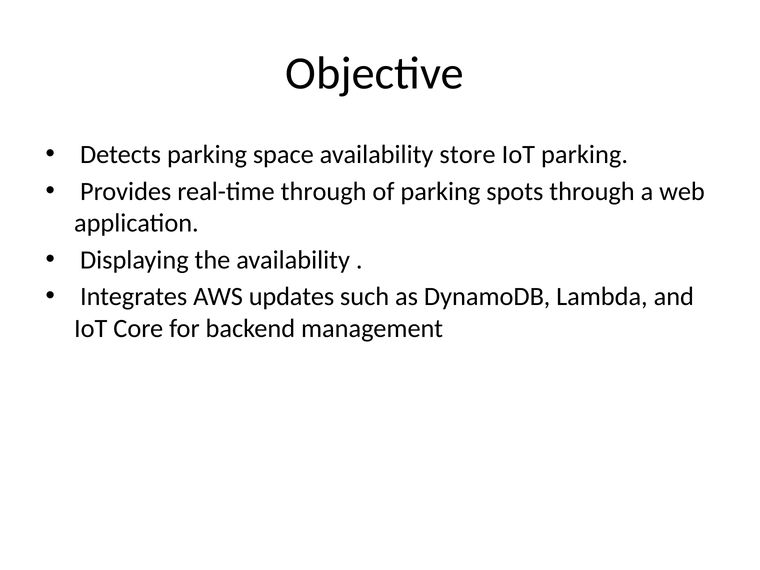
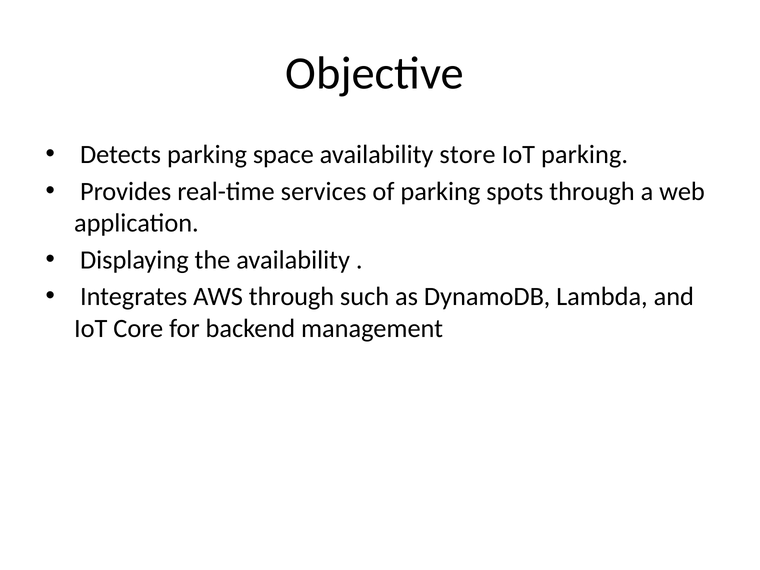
real-time through: through -> services (324, 191)
AWS updates: updates -> through (291, 297)
